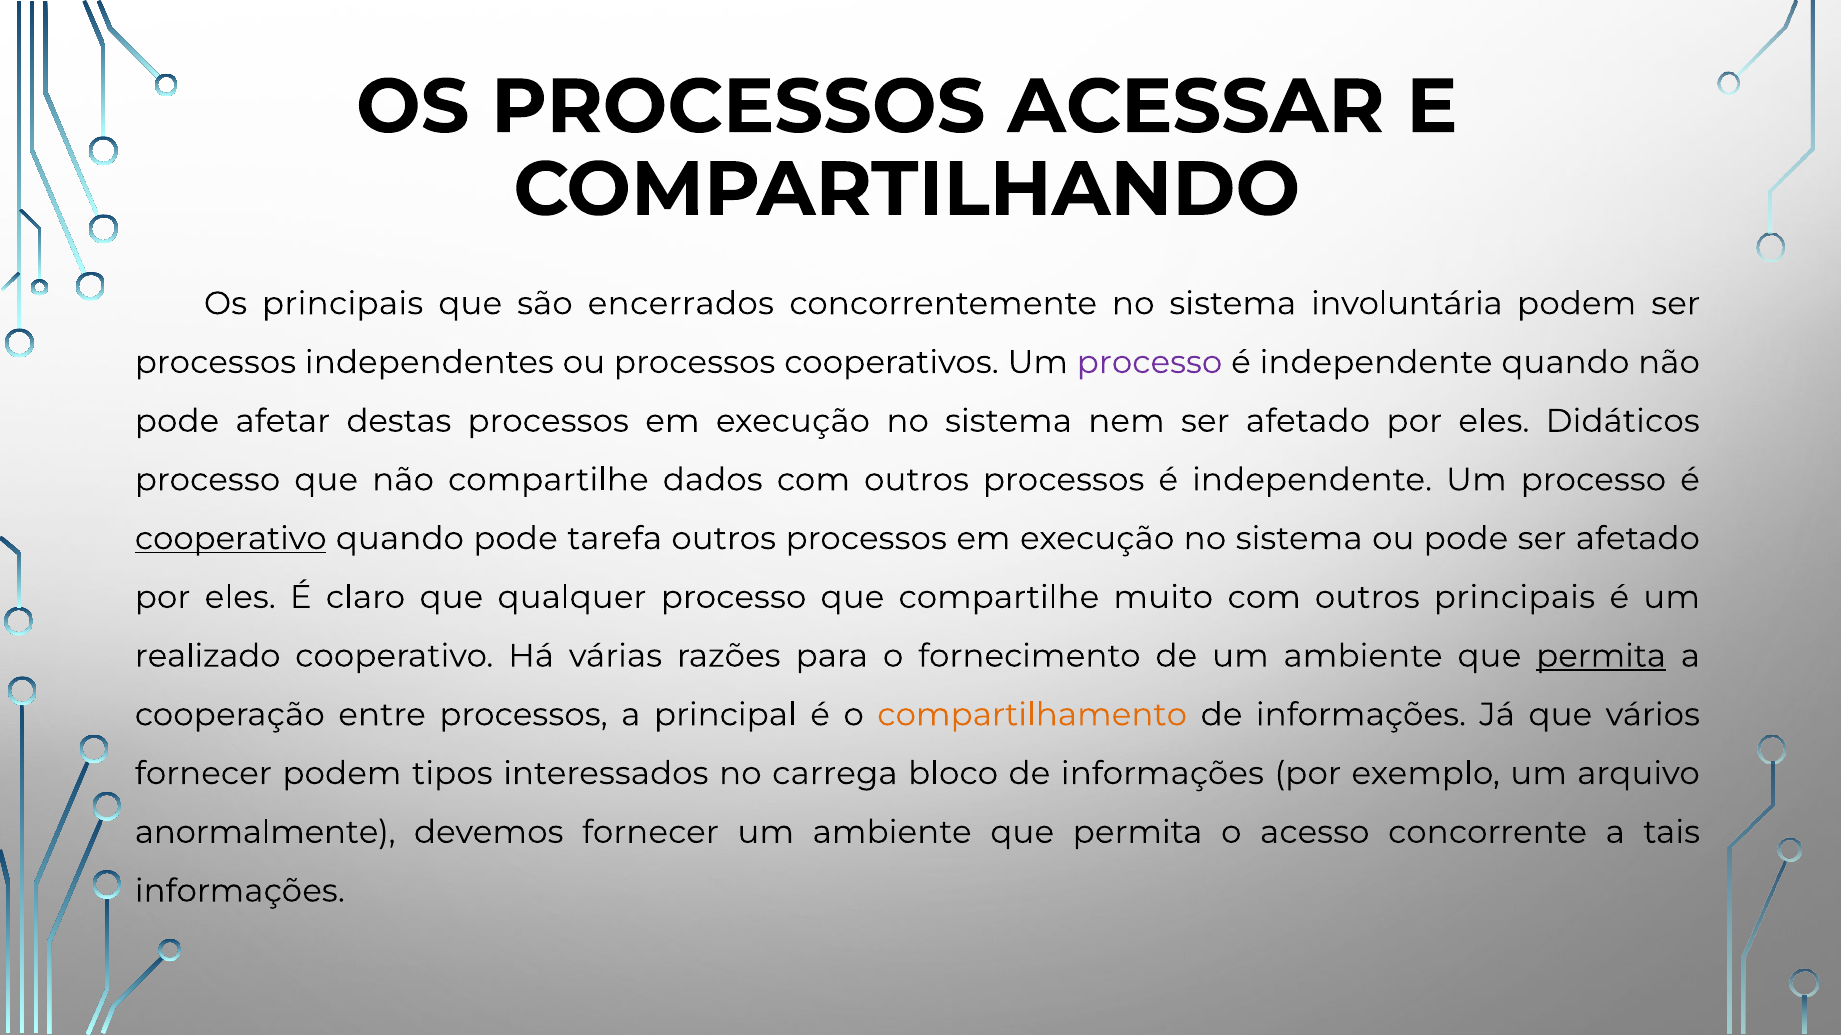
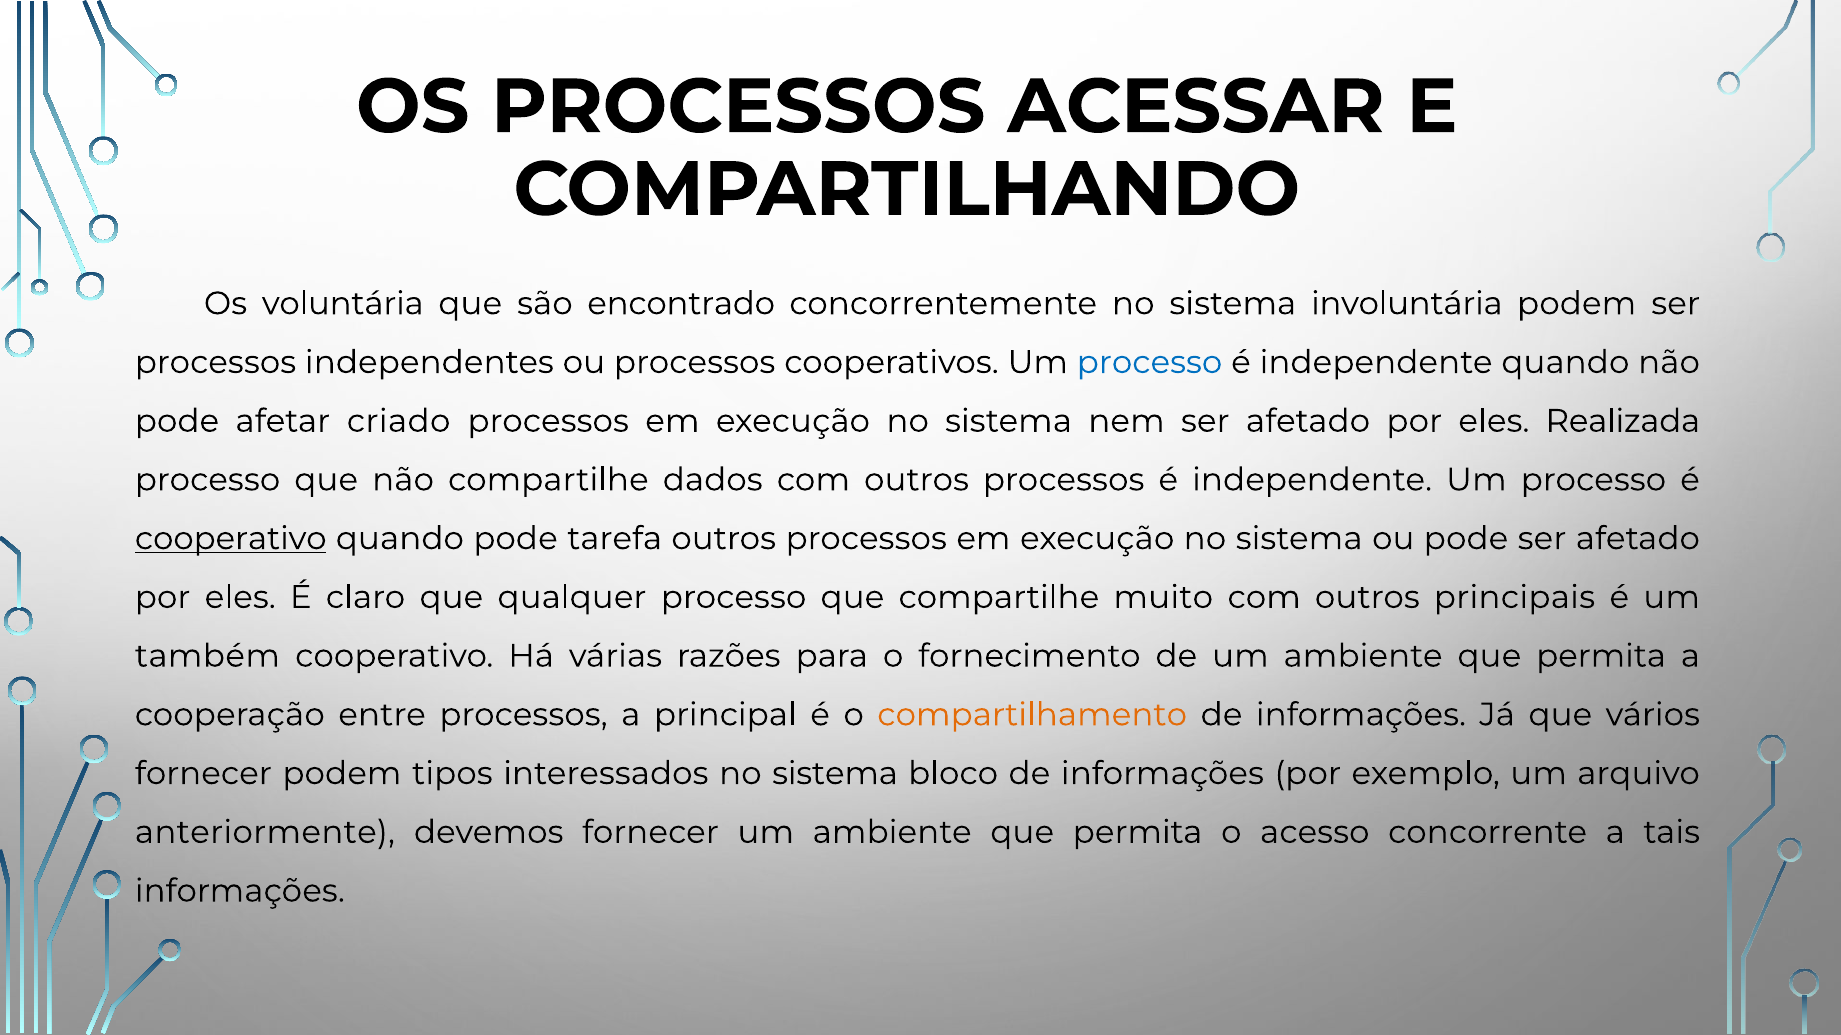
Os principais: principais -> voluntária (343, 304)
encerrados: encerrados -> encontrado (681, 304)
processo colour: purple -> blue (1150, 362)
destas: destas -> criado (399, 421)
Didáticos: Didáticos -> Realizada (1623, 421)
realizado: realizado -> também (207, 656)
permita underline: present -> none (1601, 656)
interessados no carrega: carrega -> sistema (835, 774)
anormalmente: anormalmente -> anteriormente (265, 833)
